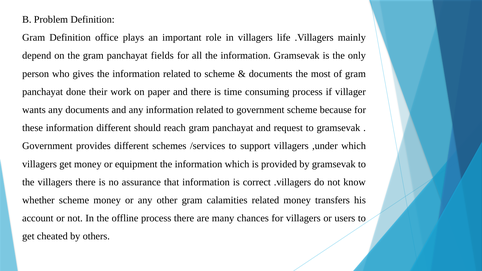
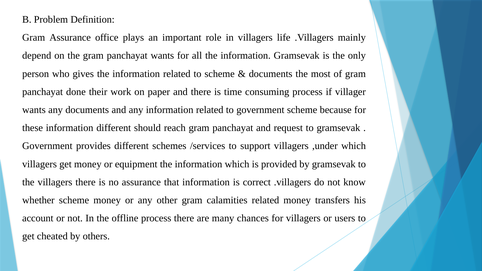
Gram Definition: Definition -> Assurance (70, 38)
panchayat fields: fields -> wants (162, 56)
